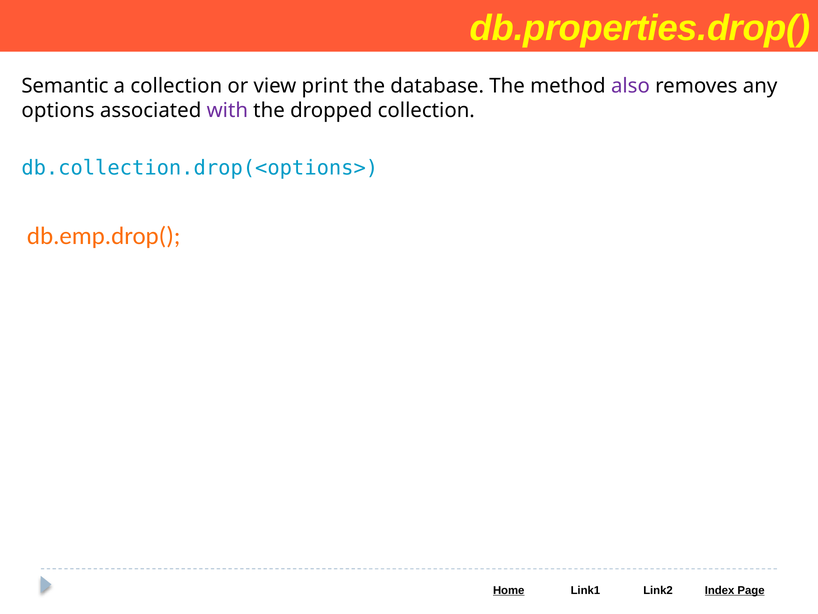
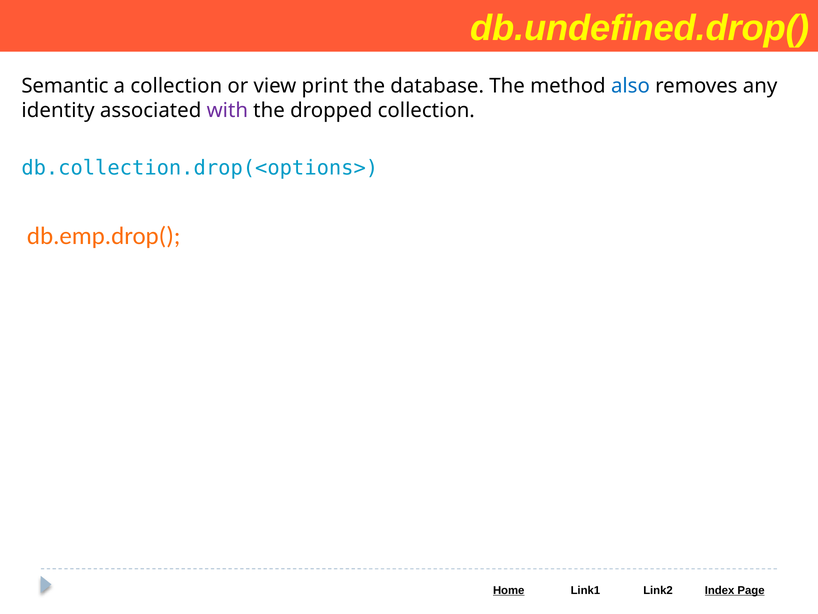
db.properties.drop(: db.properties.drop( -> db.undefined.drop( (640, 28)
also colour: purple -> blue (630, 86)
options: options -> identity (58, 110)
